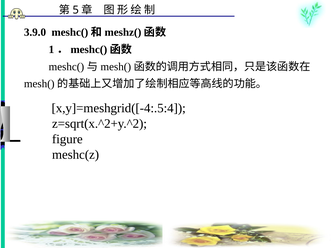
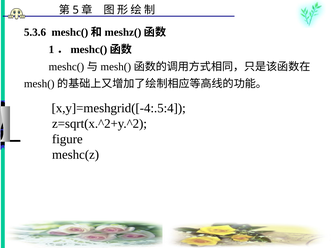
3.9.0: 3.9.0 -> 5.3.6 (35, 32)
